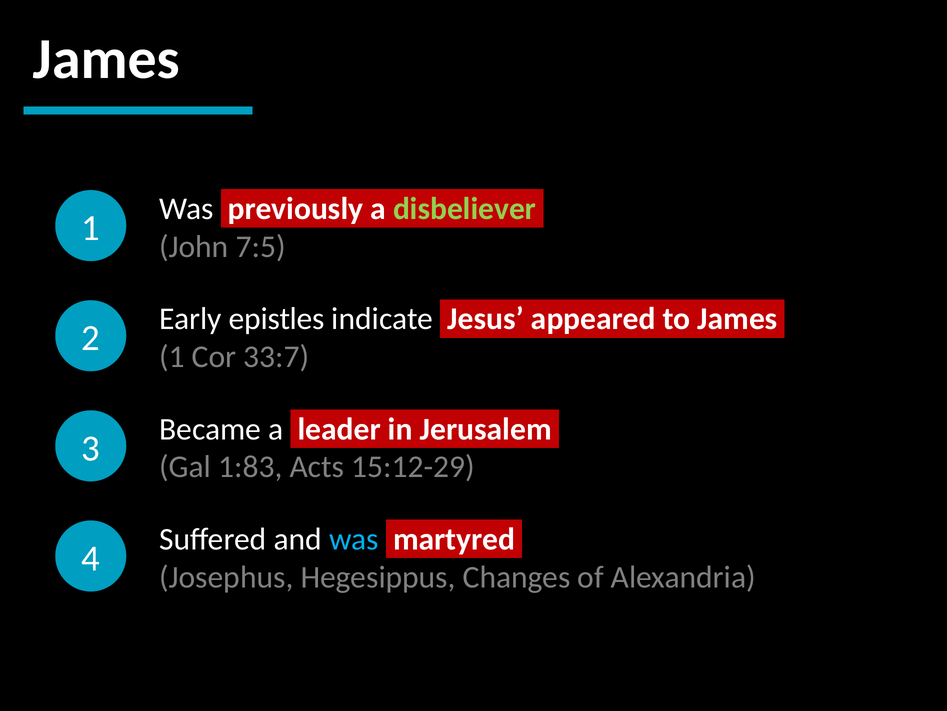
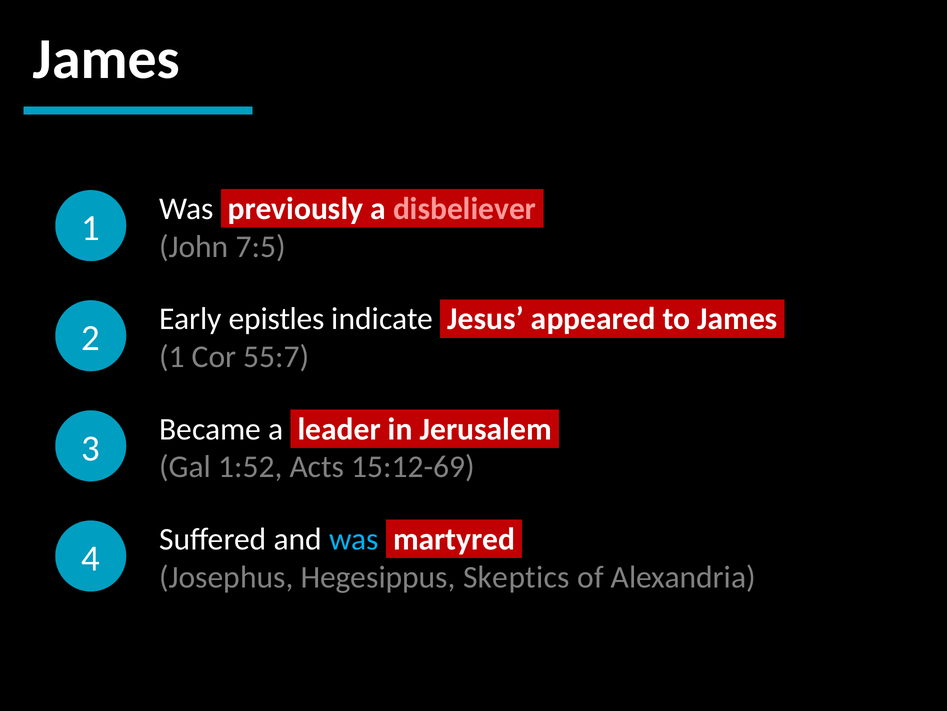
disbeliever colour: light green -> pink (465, 209)
33:7: 33:7 -> 55:7 (276, 357)
1:83: 1:83 -> 1:52 (250, 467)
15:12-29: 15:12-29 -> 15:12-69 (413, 467)
Changes: Changes -> Skeptics (516, 577)
